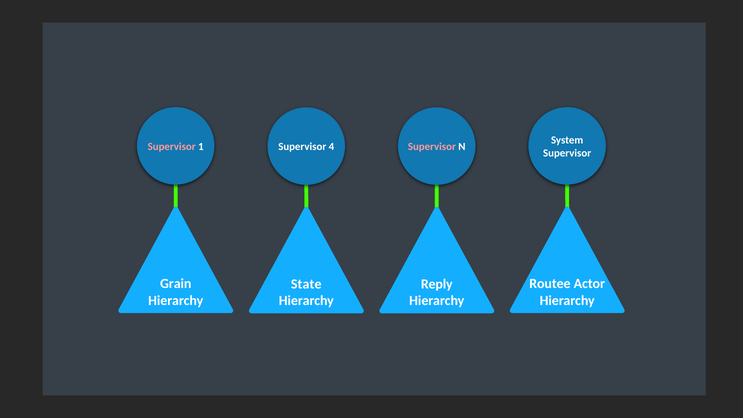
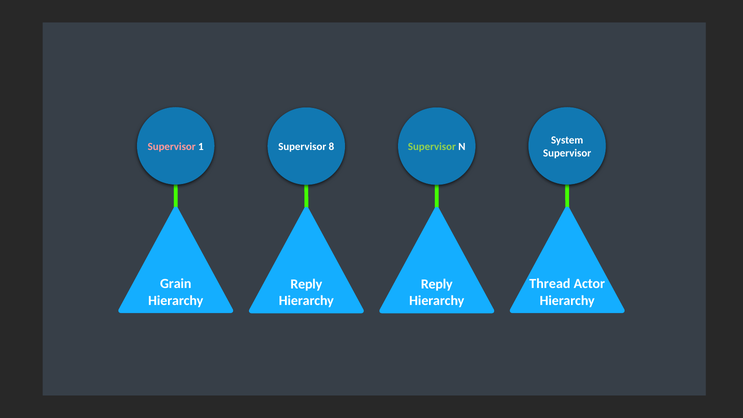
4: 4 -> 8 (331, 147)
Supervisor colour: pink -> light green (432, 147)
Routee: Routee -> Thread (550, 284)
State: State -> Reply (306, 284)
